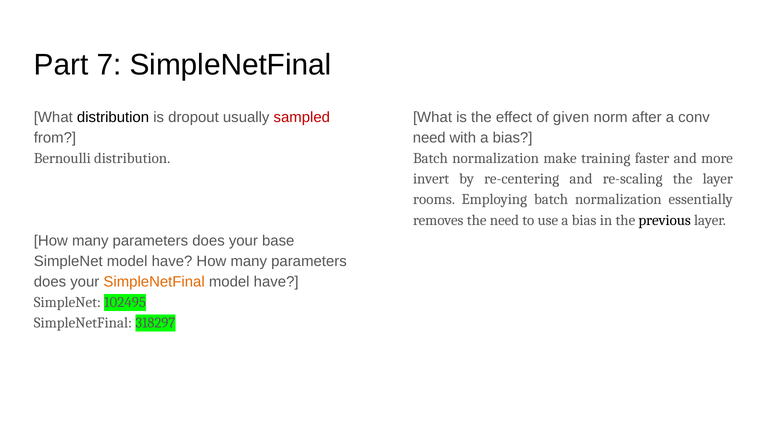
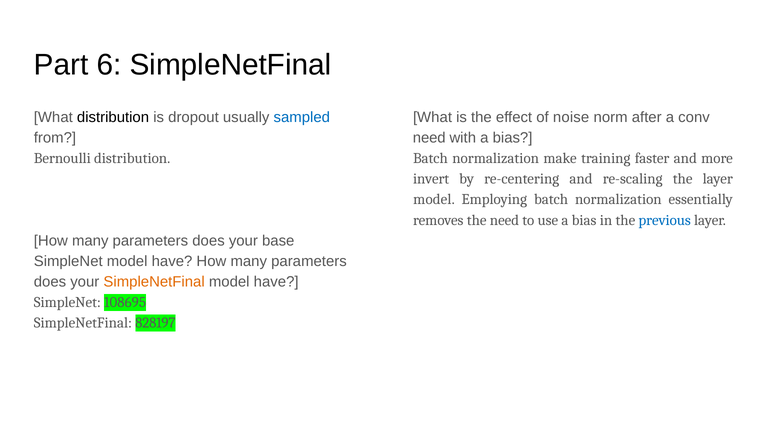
7: 7 -> 6 (109, 65)
sampled colour: red -> blue (302, 117)
given: given -> noise (571, 117)
rooms: rooms -> model (434, 199)
previous colour: black -> blue (665, 220)
102495: 102495 -> 108695 (125, 302)
318297: 318297 -> 828197 (155, 323)
